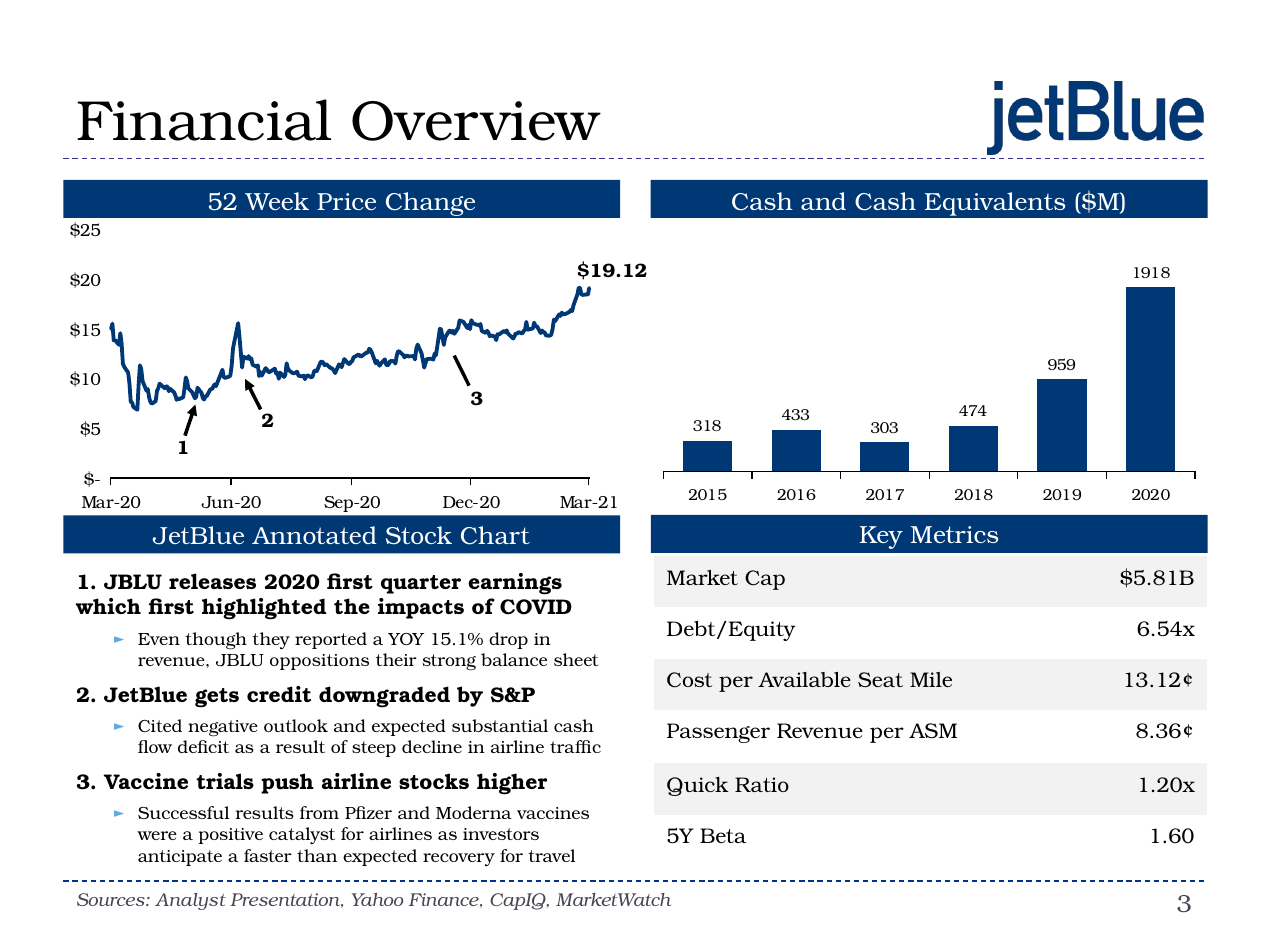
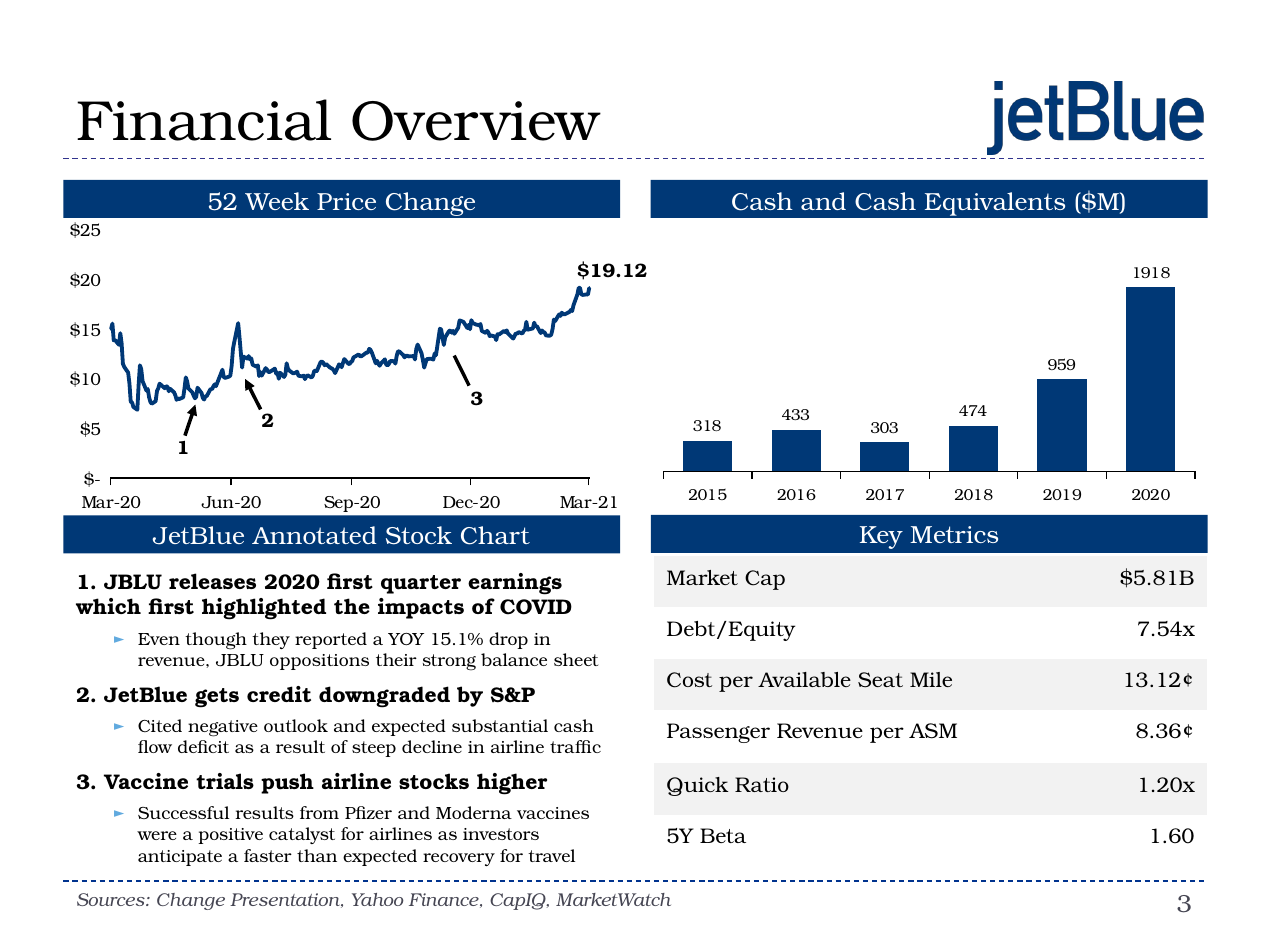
6.54x: 6.54x -> 7.54x (1166, 629)
Sources Analyst: Analyst -> Change (190, 900)
